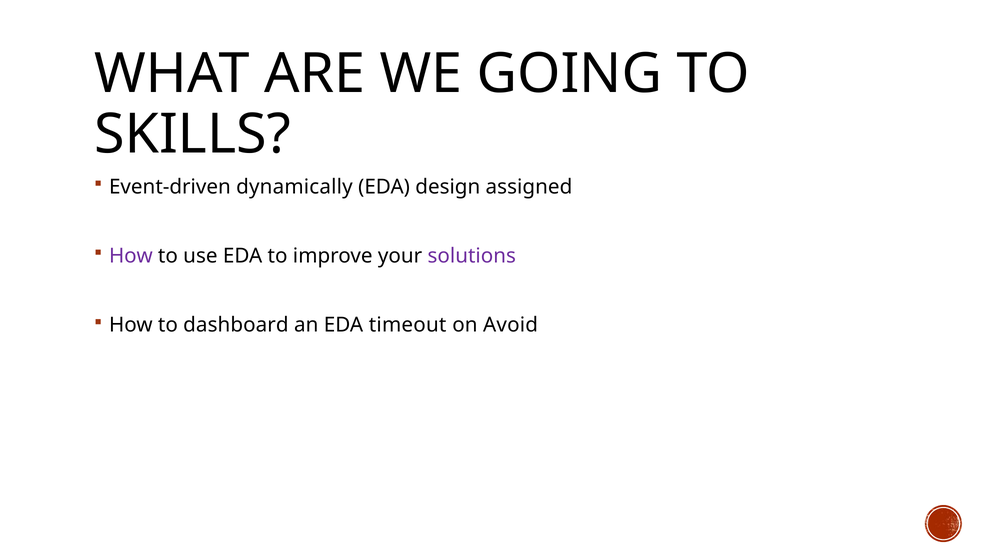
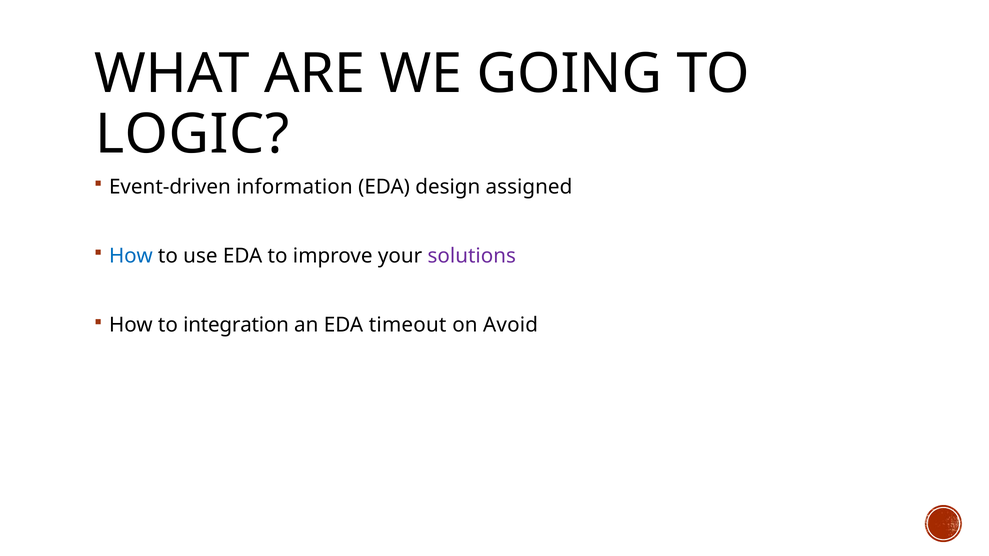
SKILLS: SKILLS -> LOGIC (192, 134)
dynamically: dynamically -> information (294, 187)
How colour: purple -> blue (131, 256)
dashboard: dashboard -> integration (236, 325)
